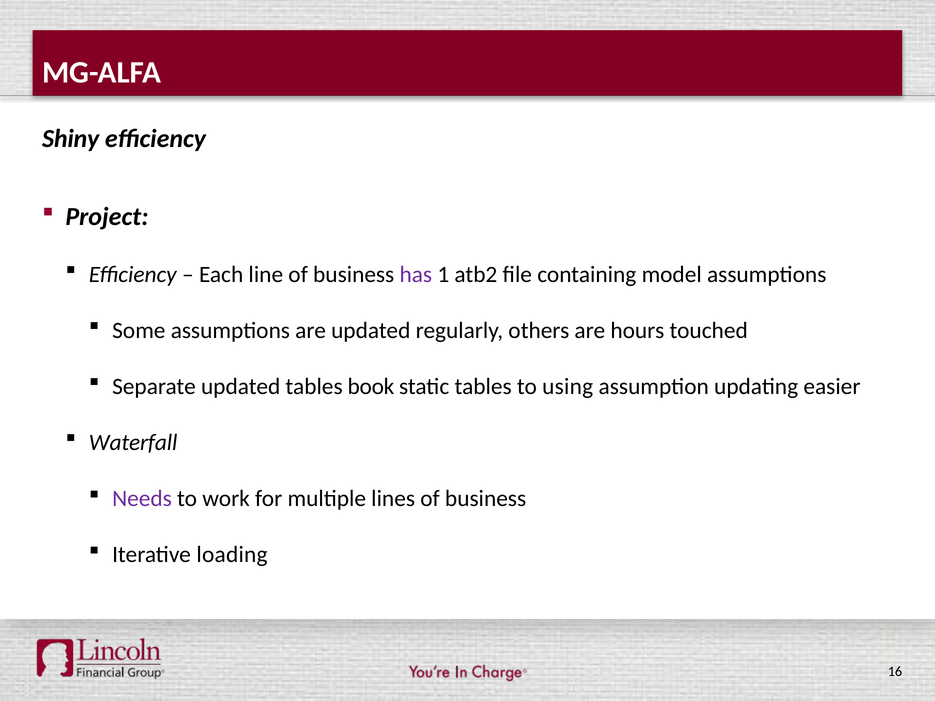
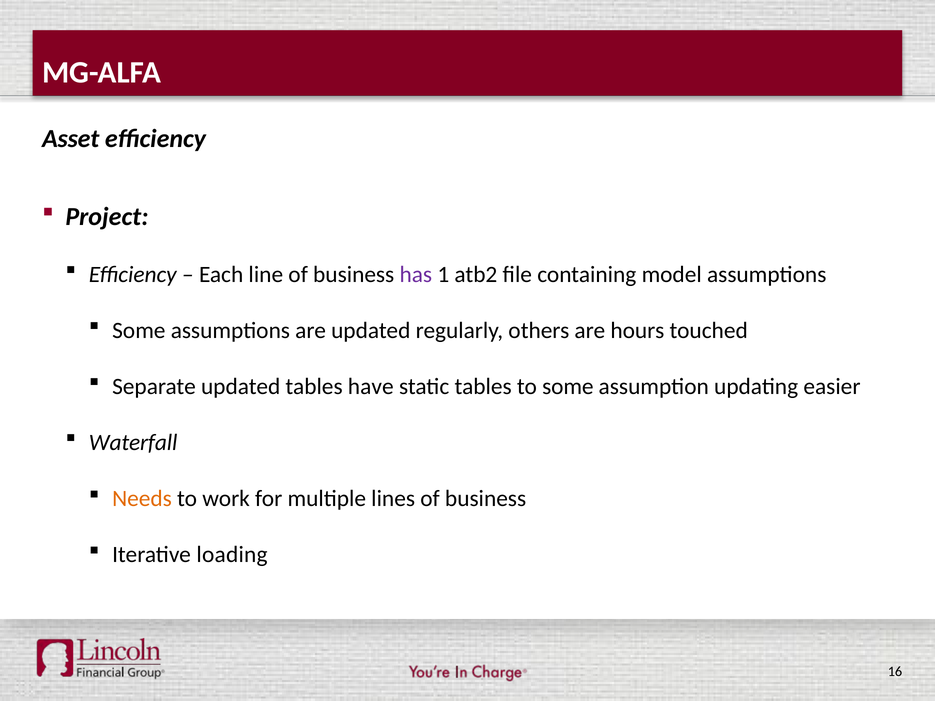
Shiny: Shiny -> Asset (71, 139)
book: book -> have (371, 387)
to using: using -> some (568, 387)
Needs colour: purple -> orange (142, 499)
